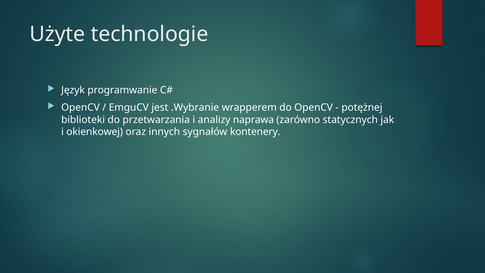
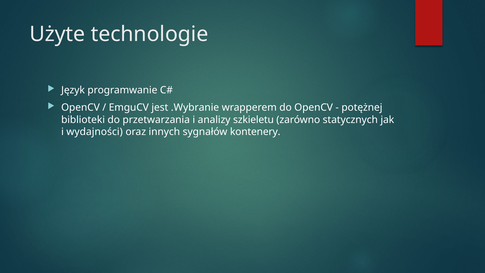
naprawa: naprawa -> szkieletu (253, 120)
okienkowej: okienkowej -> wydajności (95, 132)
